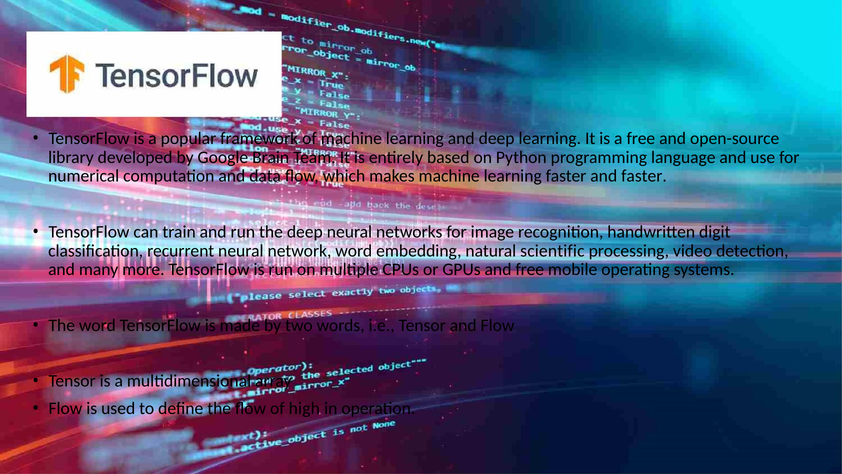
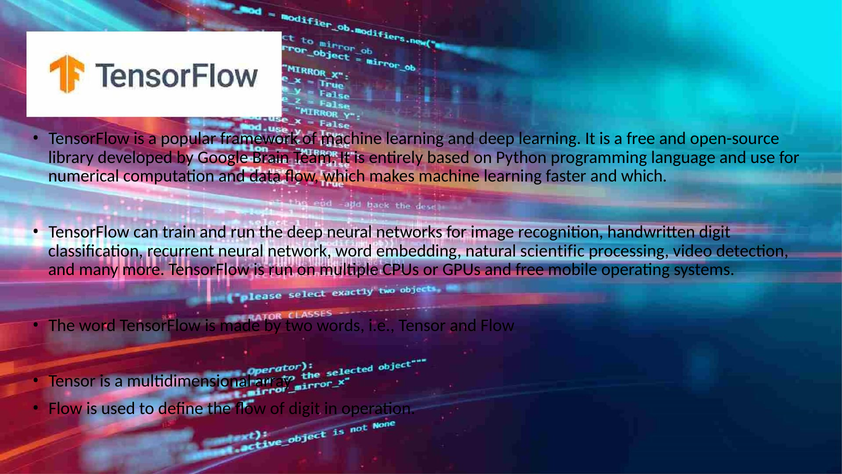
and faster: faster -> which (644, 176)
of high: high -> digit (304, 408)
